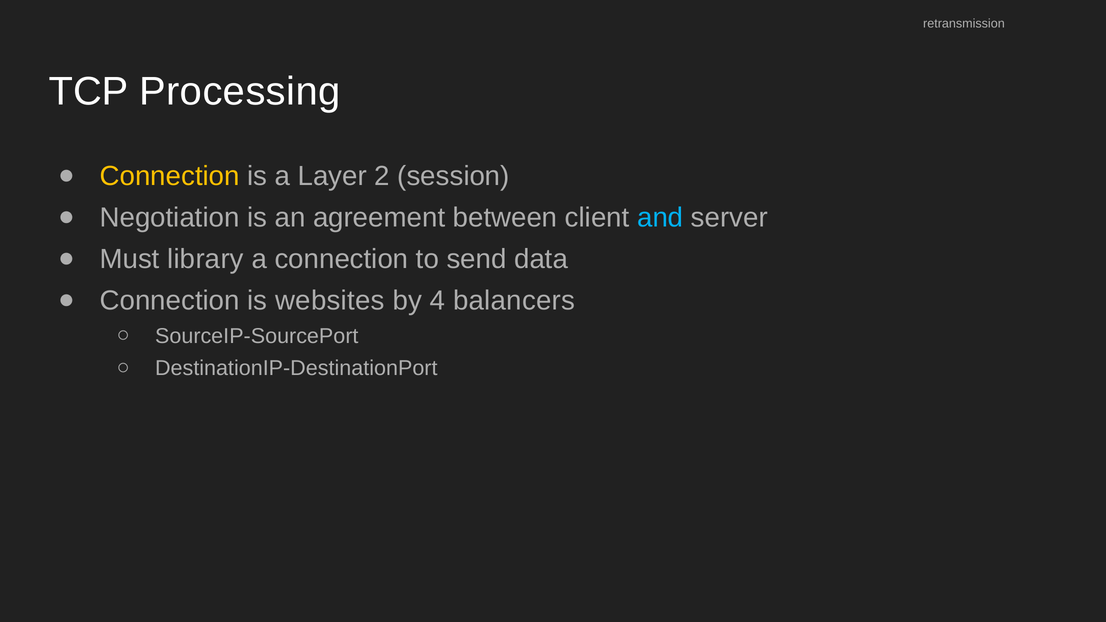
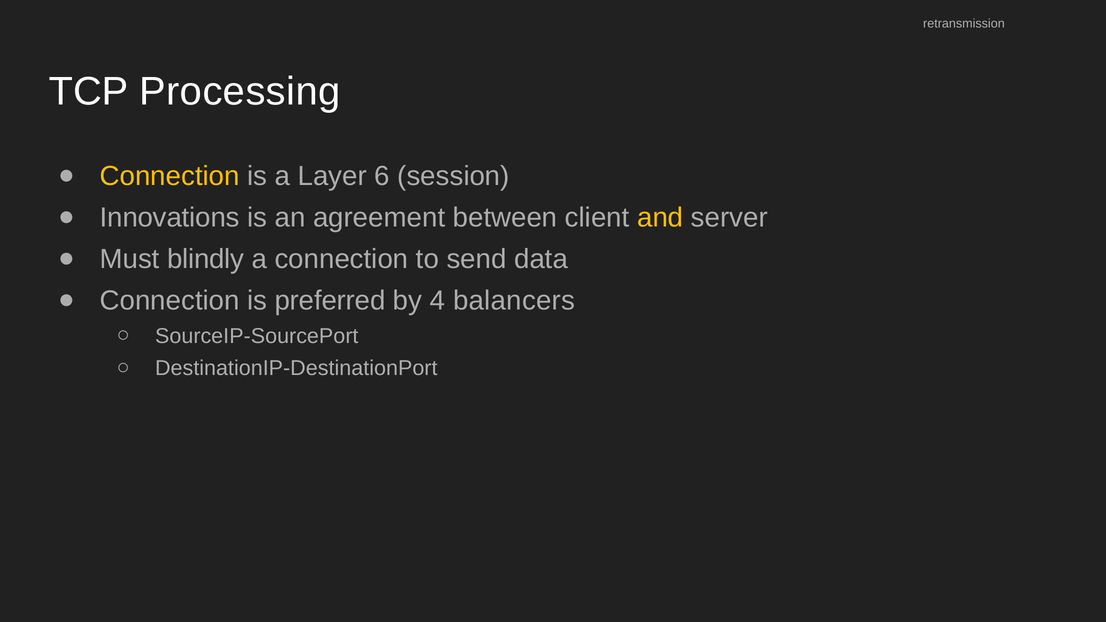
2: 2 -> 6 (382, 176)
Negotiation: Negotiation -> Innovations (170, 218)
and colour: light blue -> yellow (660, 218)
library: library -> blindly (206, 259)
websites: websites -> preferred (330, 301)
